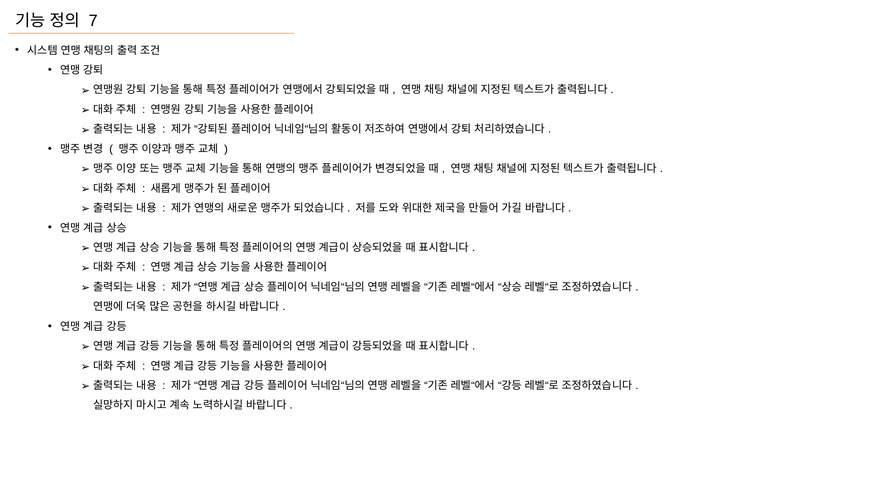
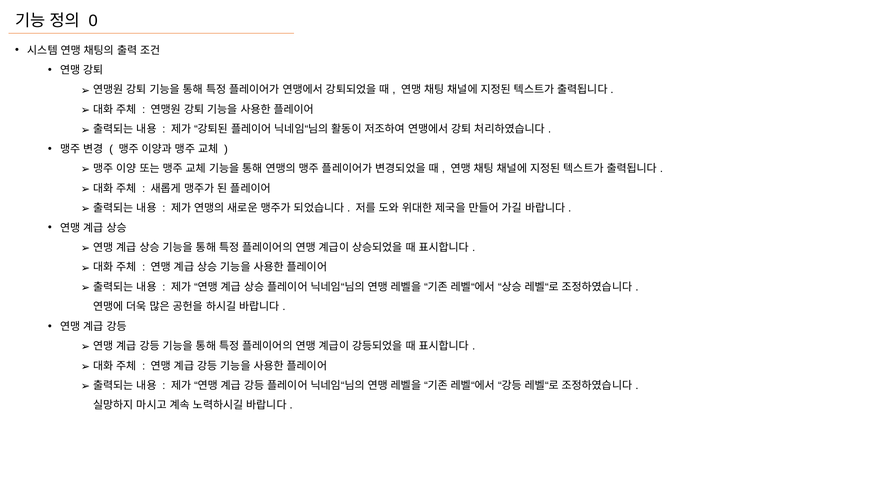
7: 7 -> 0 (93, 21)
